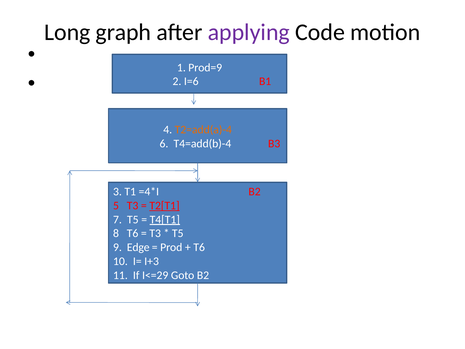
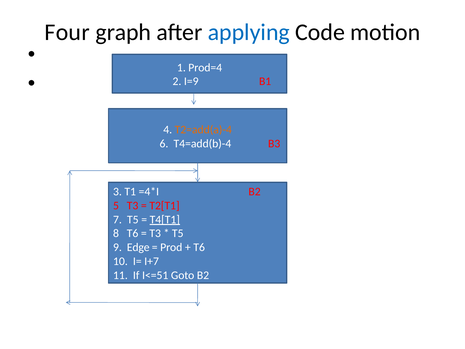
Long: Long -> Four (67, 32)
applying colour: purple -> blue (249, 32)
Prod=9: Prod=9 -> Prod=4 (205, 67)
I=6: I=6 -> I=9 (191, 81)
T2[T1 underline: present -> none (164, 205)
I+3: I+3 -> I+7 (152, 261)
I<=29: I<=29 -> I<=51 (155, 275)
